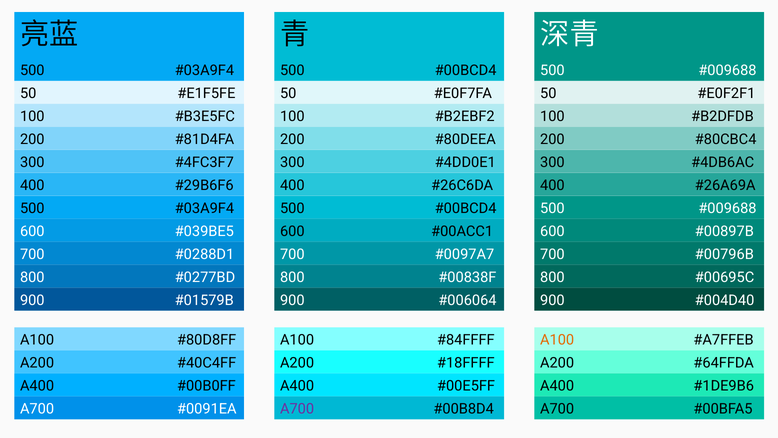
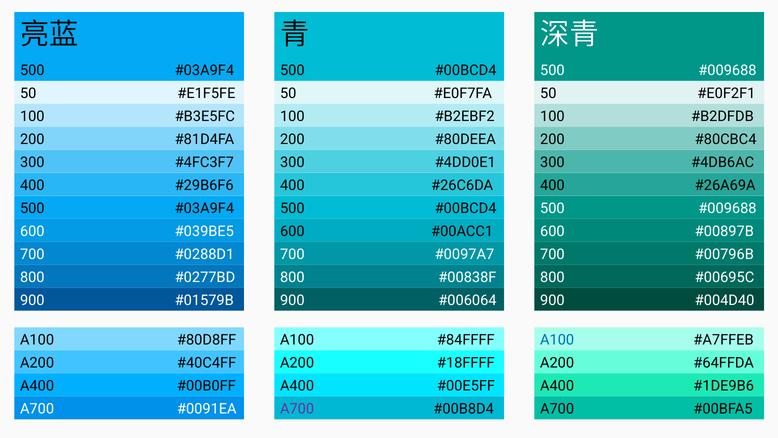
A100 colour: orange -> blue (557, 340)
